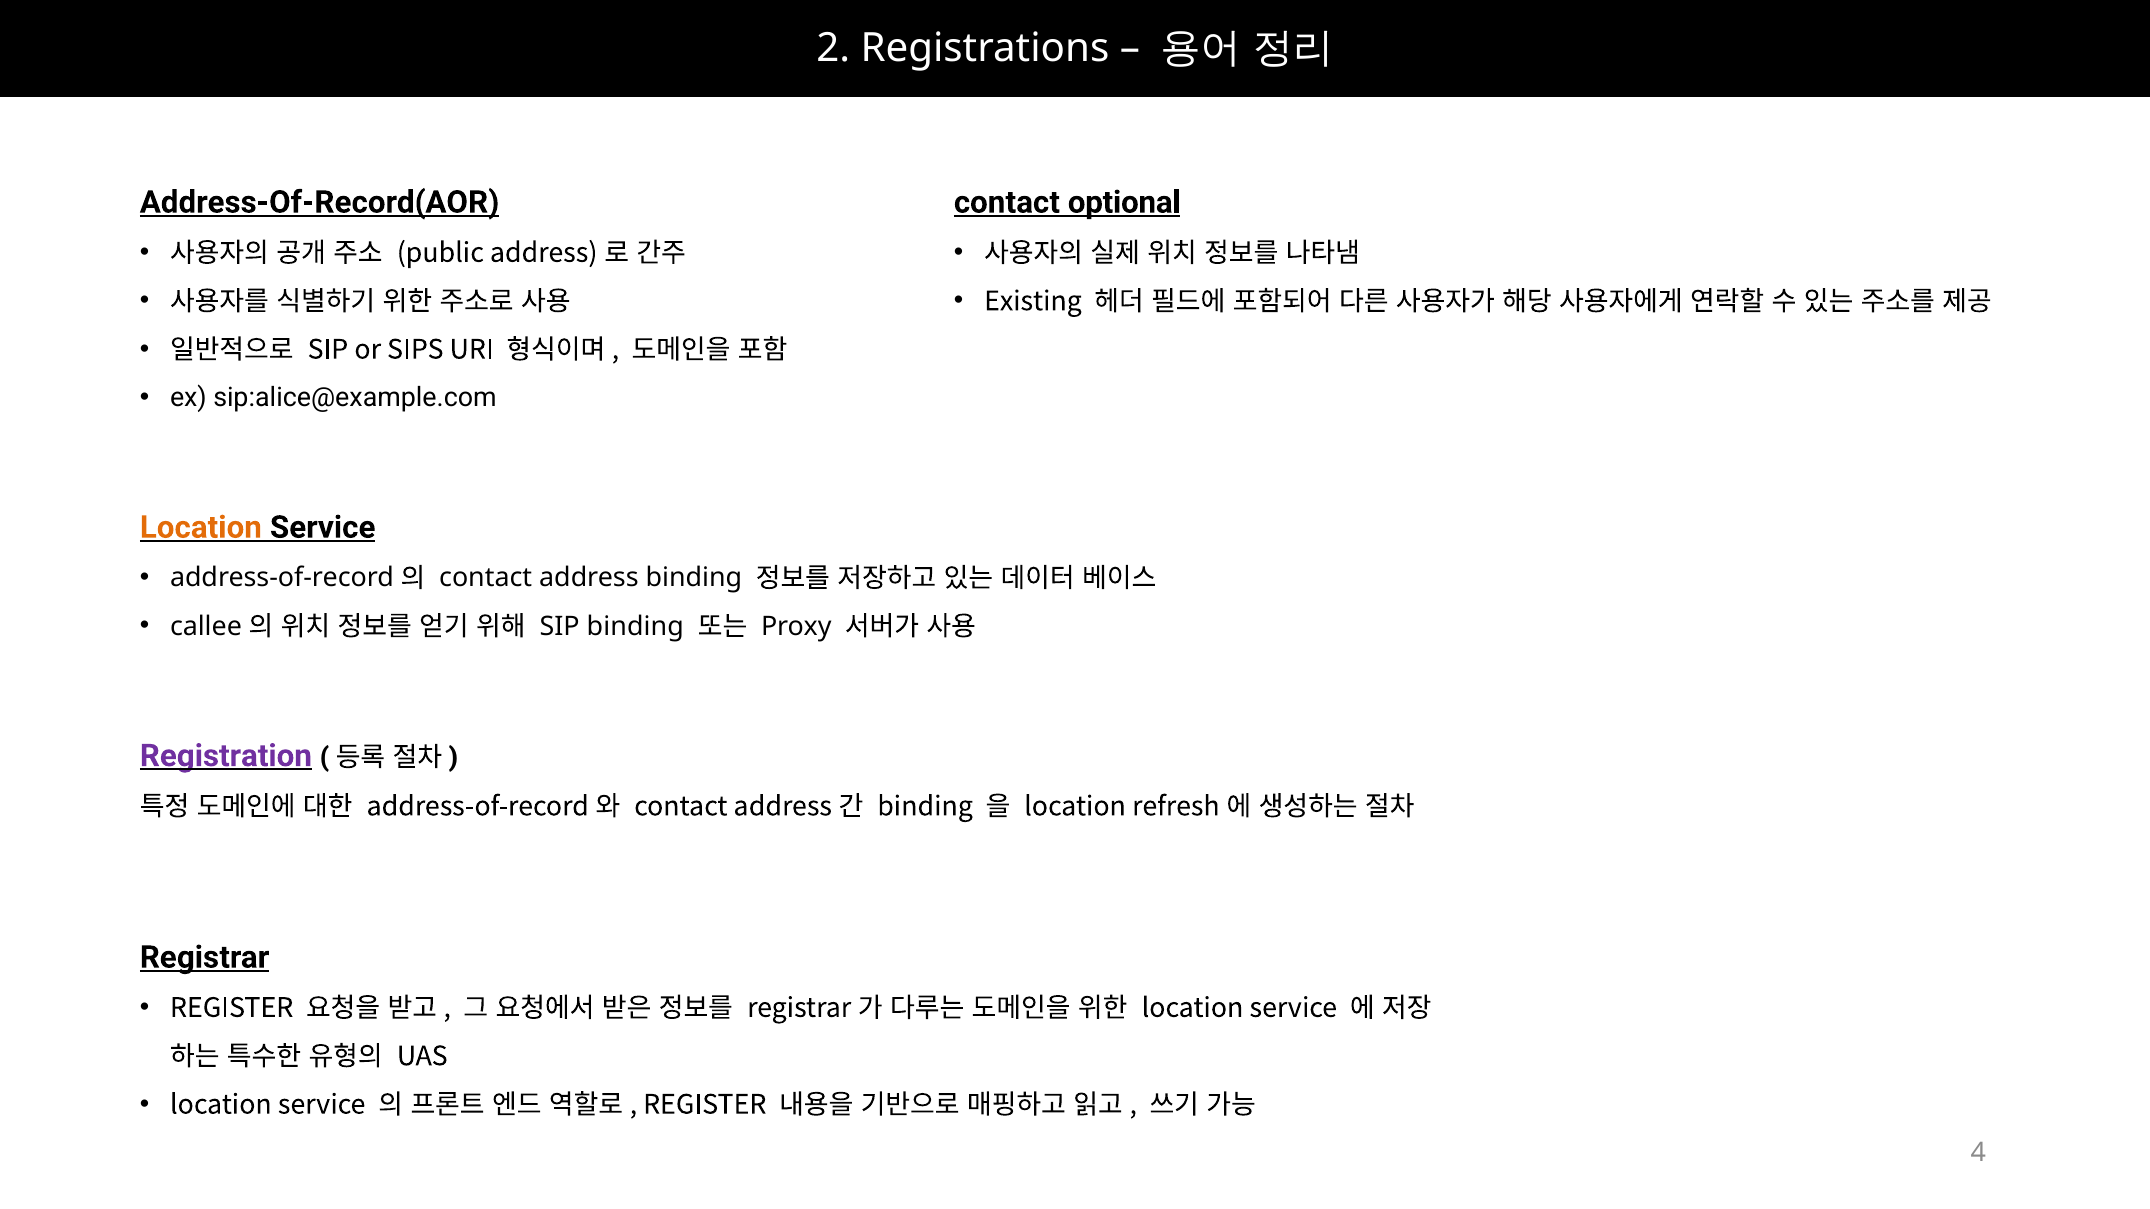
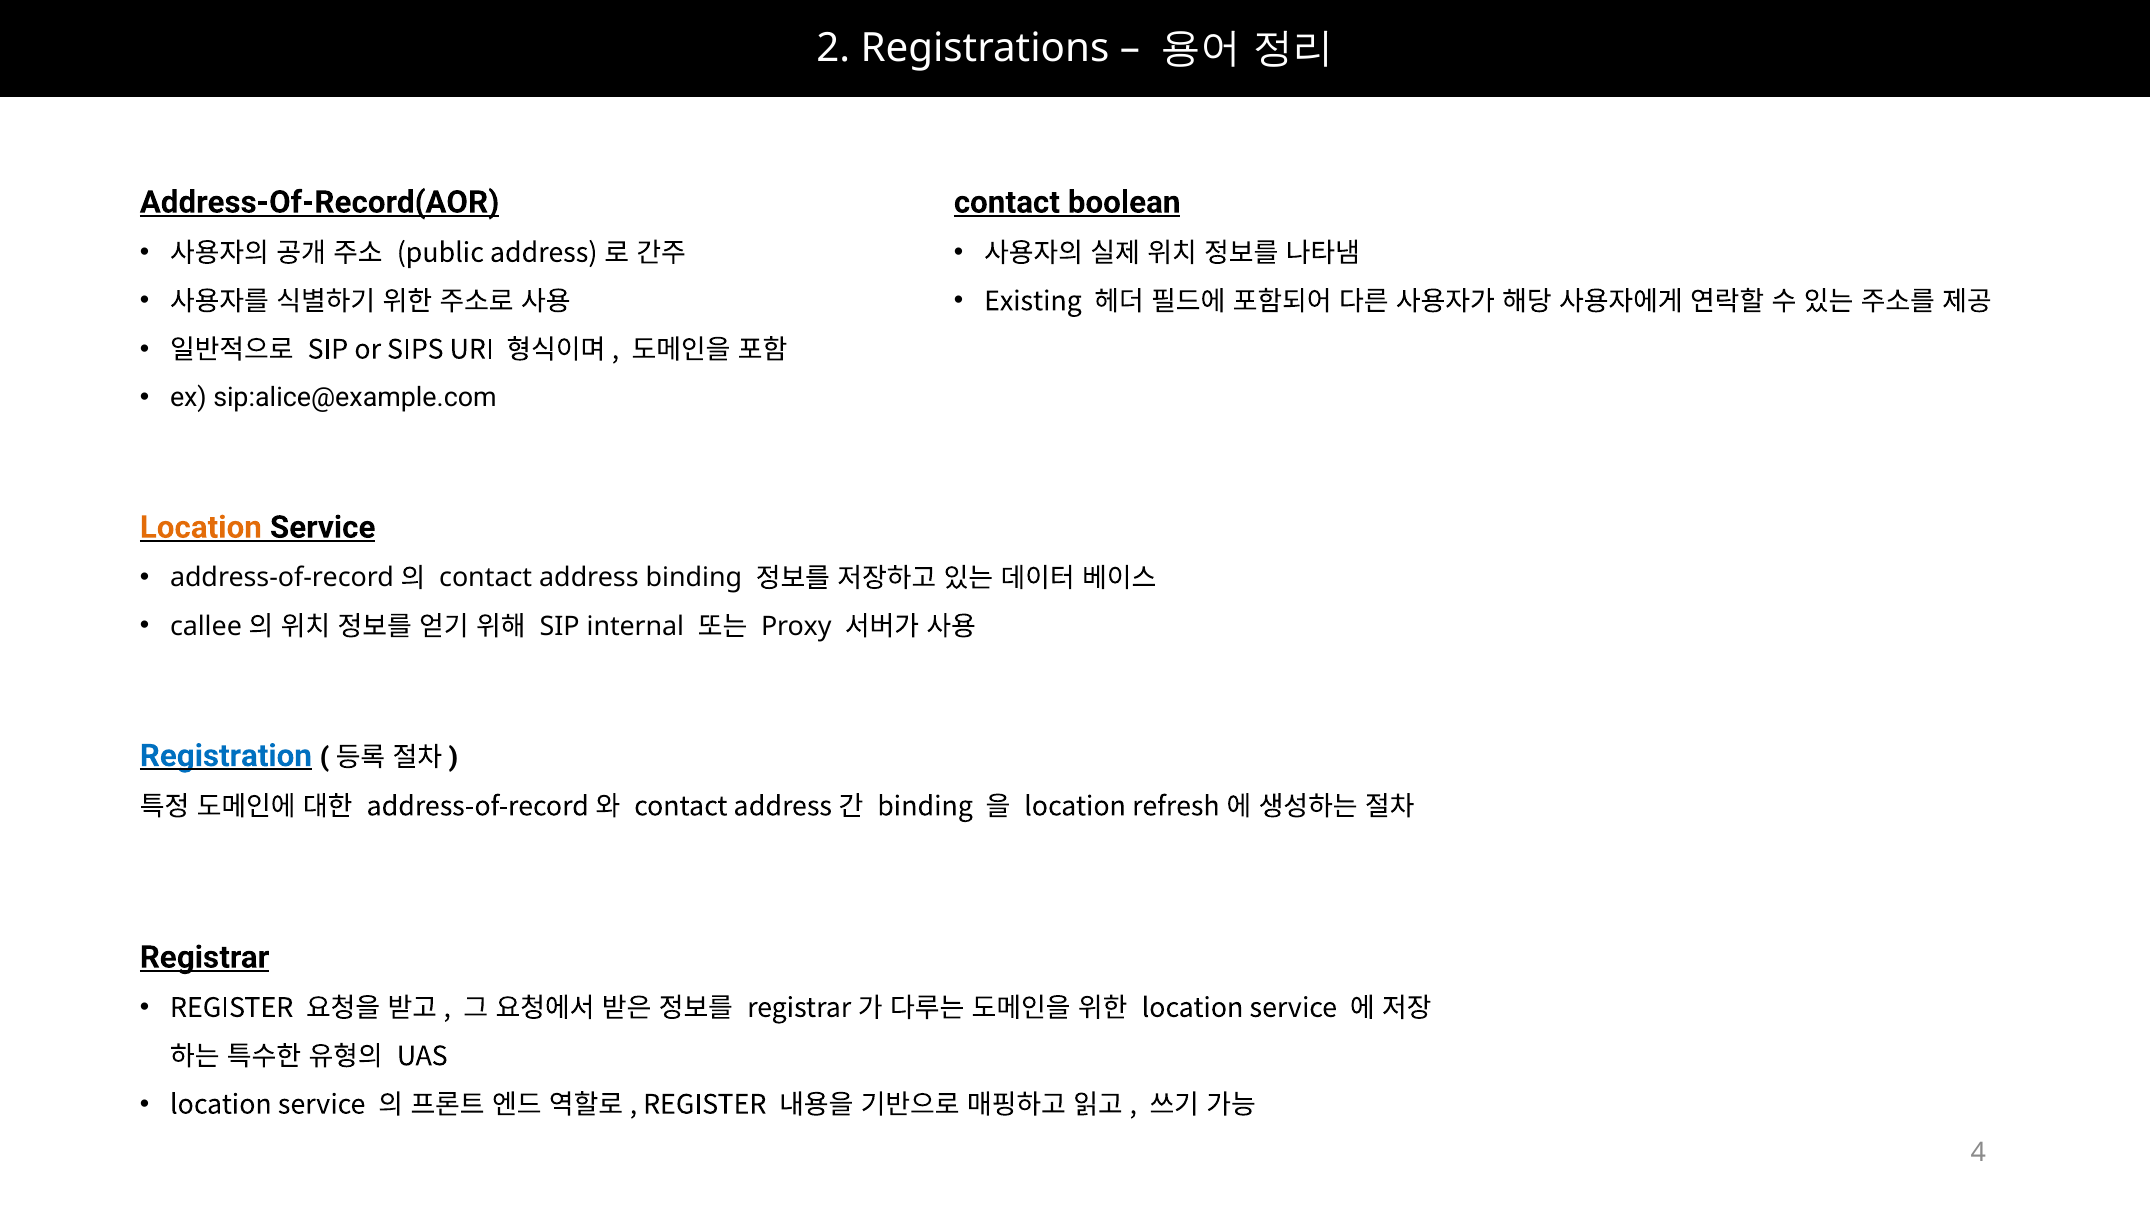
optional: optional -> boolean (1124, 202)
SIP binding: binding -> internal (635, 627)
Registration colour: purple -> blue (226, 756)
